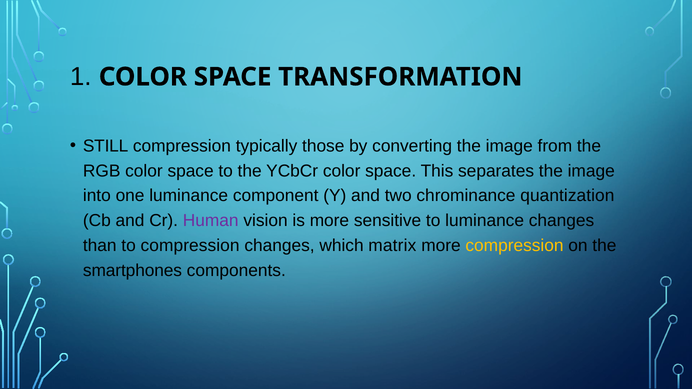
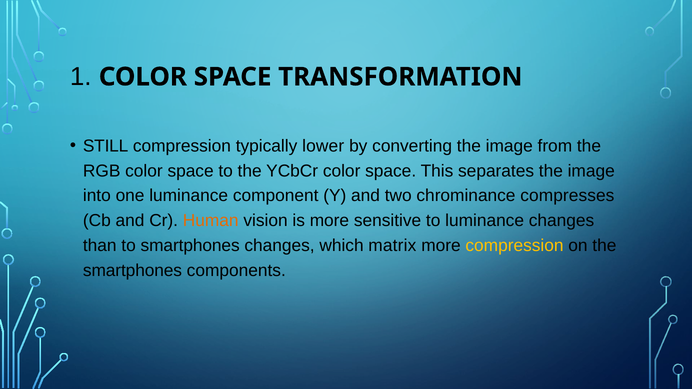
those: those -> lower (323, 146)
quantization: quantization -> compresses (567, 196)
Human colour: purple -> orange (211, 221)
to compression: compression -> smartphones (190, 246)
